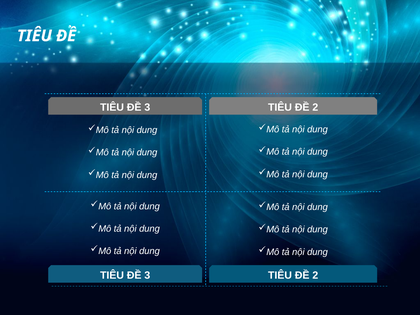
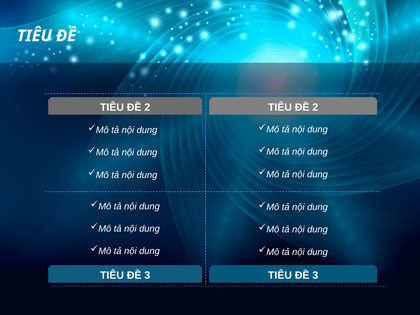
3: 3 -> 2 (147, 107)
2: 2 -> 3 (315, 275)
